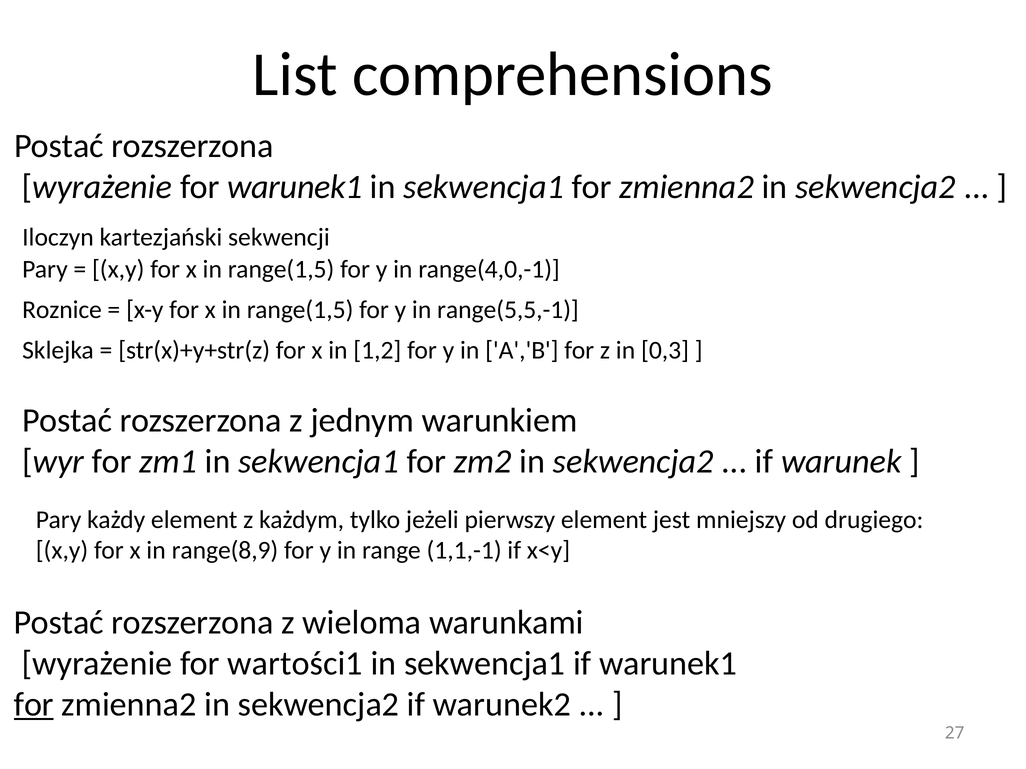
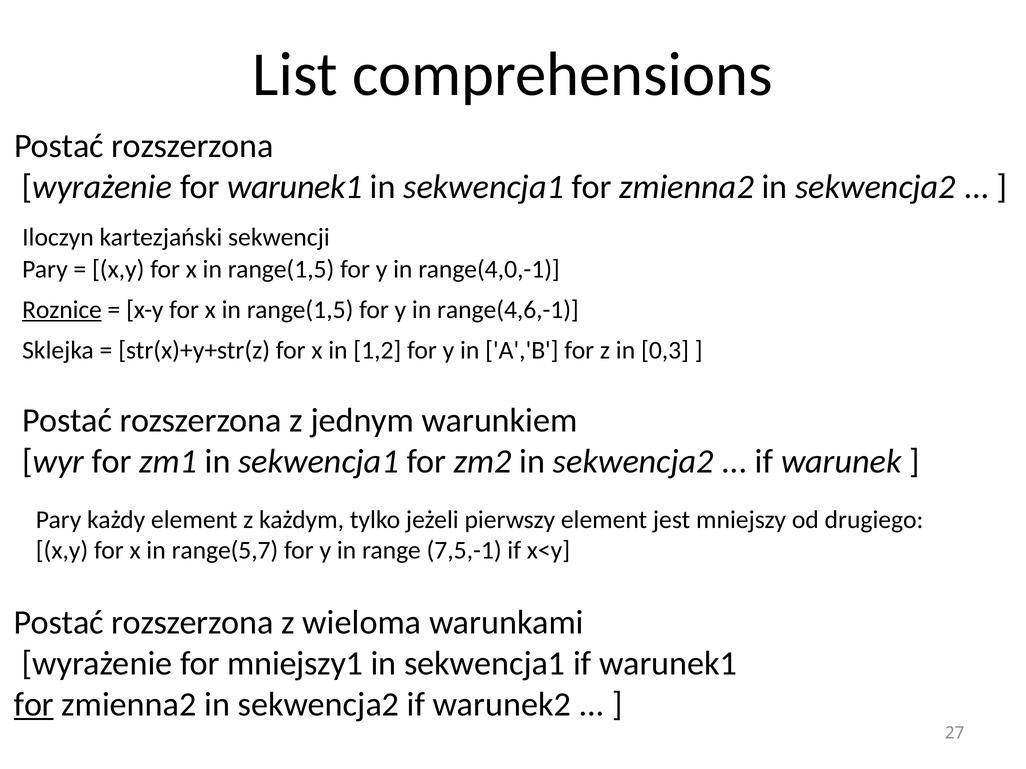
Roznice underline: none -> present (62, 310)
range(5,5,-1: range(5,5,-1 -> range(4,6,-1 (508, 310)
range(8,9: range(8,9 -> range(5,7 (225, 551)
1,1,-1: 1,1,-1 -> 7,5,-1 (464, 551)
wartości1: wartości1 -> mniejszy1 (295, 664)
